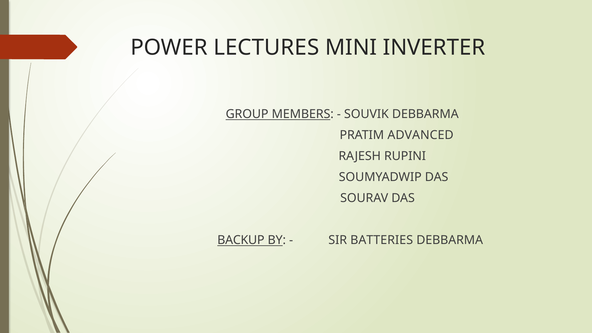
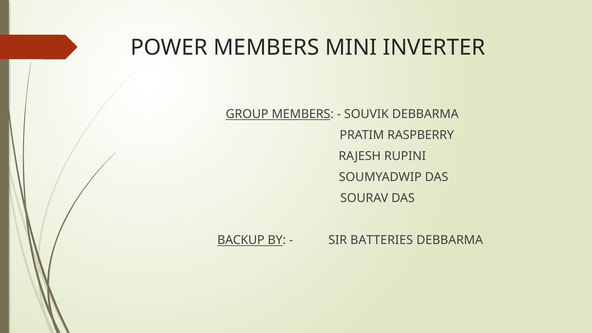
POWER LECTURES: LECTURES -> MEMBERS (266, 47)
ADVANCED: ADVANCED -> RASPBERRY (421, 135)
